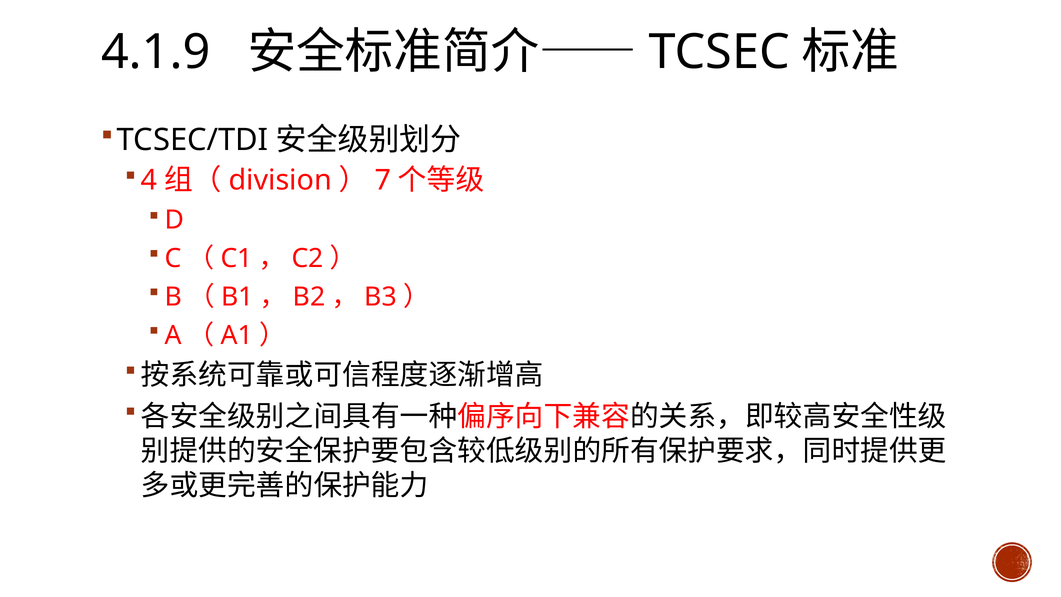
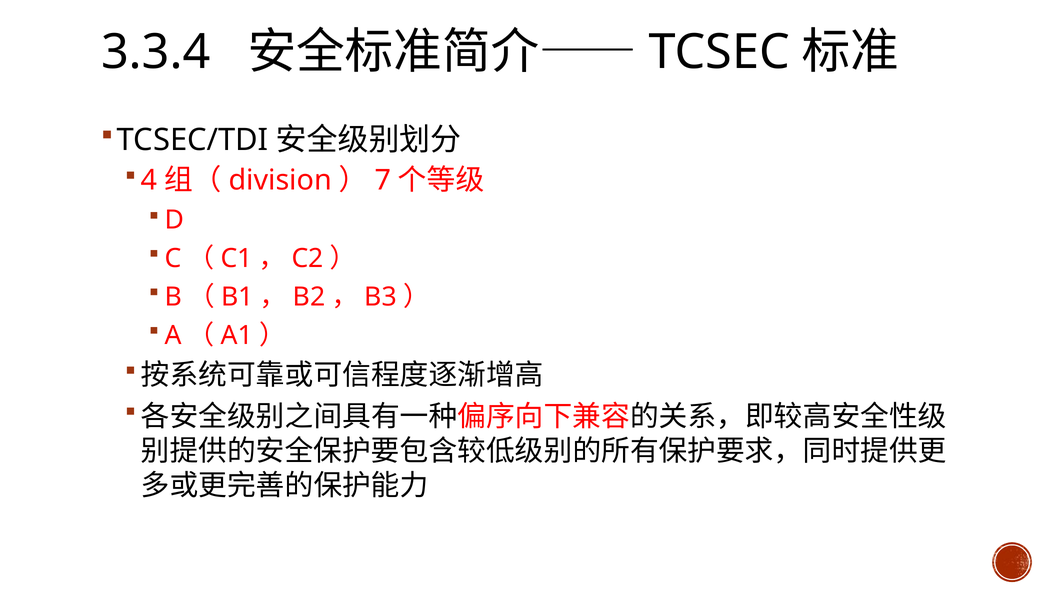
4.1.9: 4.1.9 -> 3.3.4 (156, 52)
